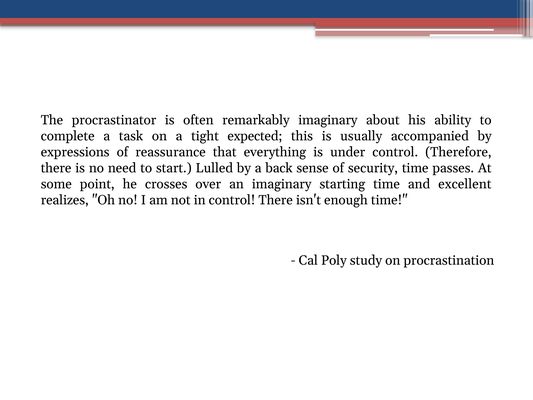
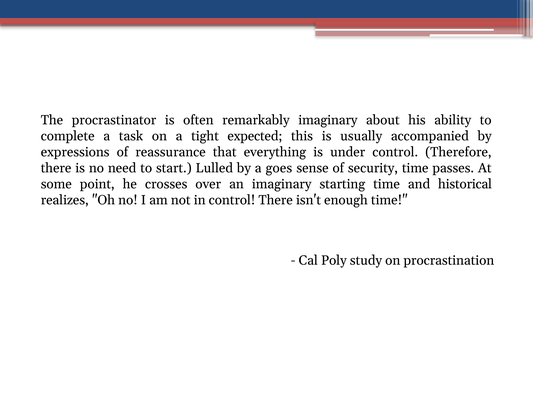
back: back -> goes (279, 168)
excellent: excellent -> historical (465, 184)
